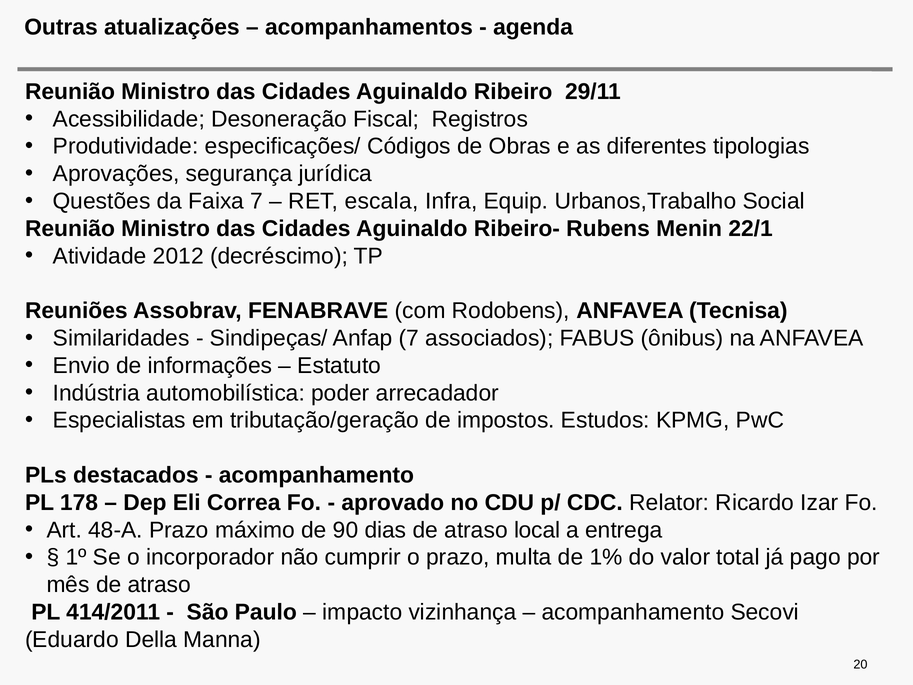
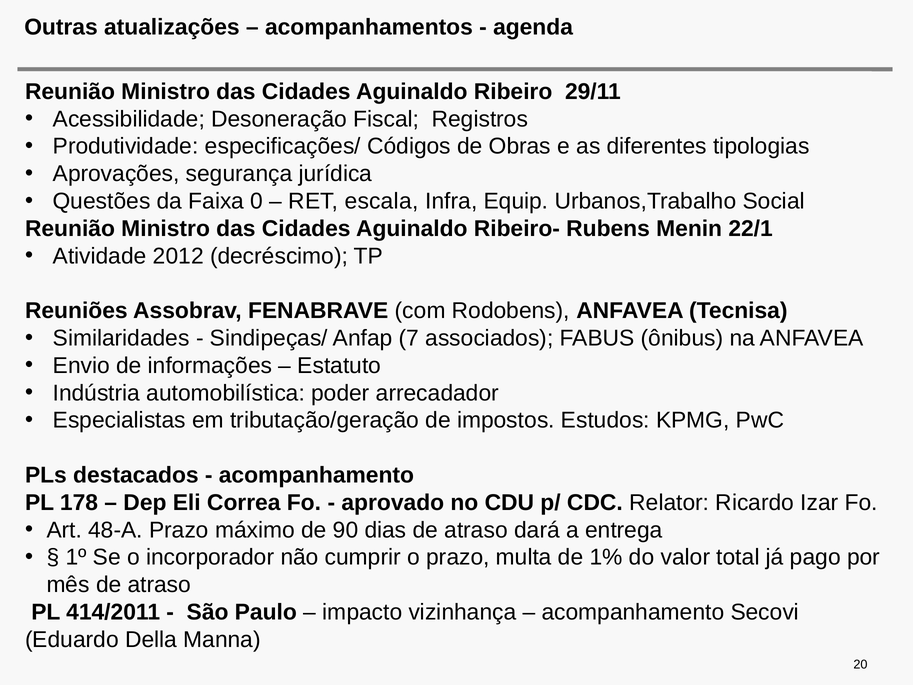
Faixa 7: 7 -> 0 (257, 201)
local: local -> dará (537, 530)
